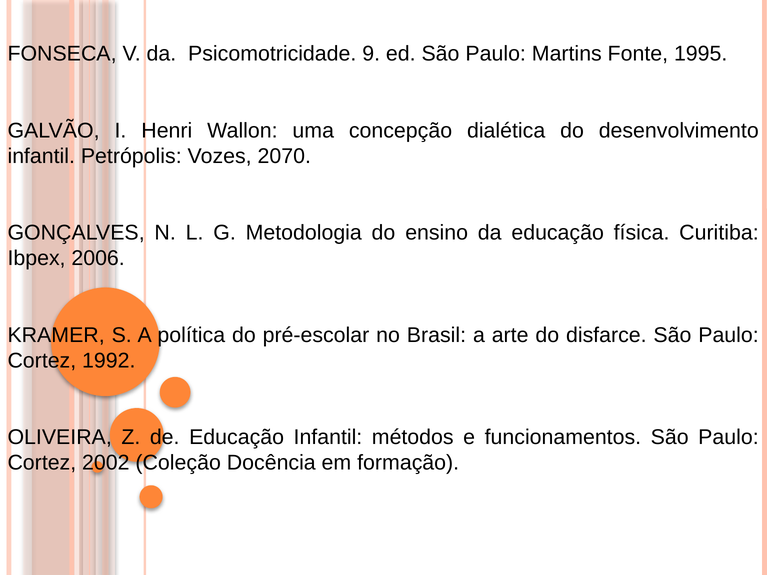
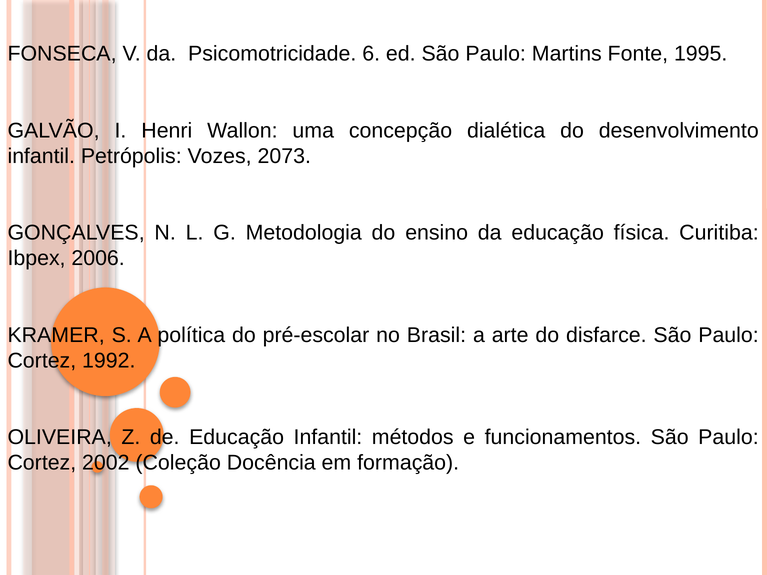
9: 9 -> 6 (371, 54)
2070: 2070 -> 2073 (284, 156)
